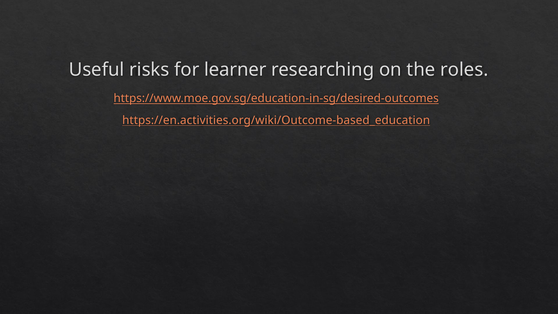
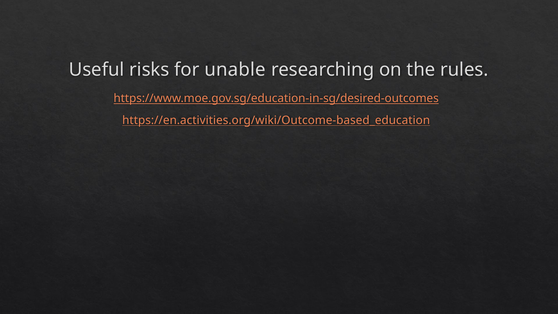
learner: learner -> unable (235, 70)
roles: roles -> rules (464, 70)
